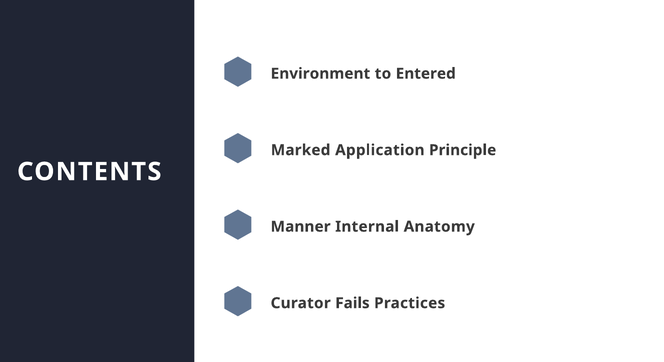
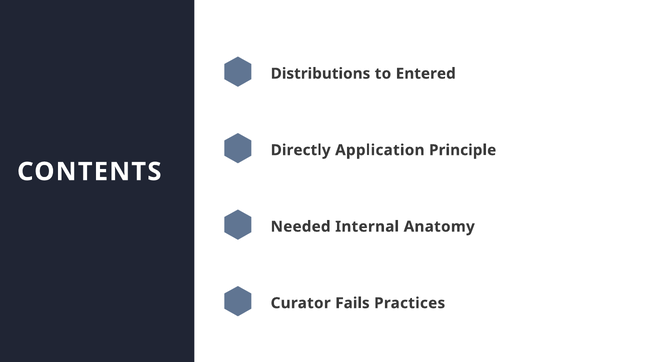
Environment: Environment -> Distributions (320, 74)
Marked: Marked -> Directly (301, 150)
Manner: Manner -> Needed (301, 227)
